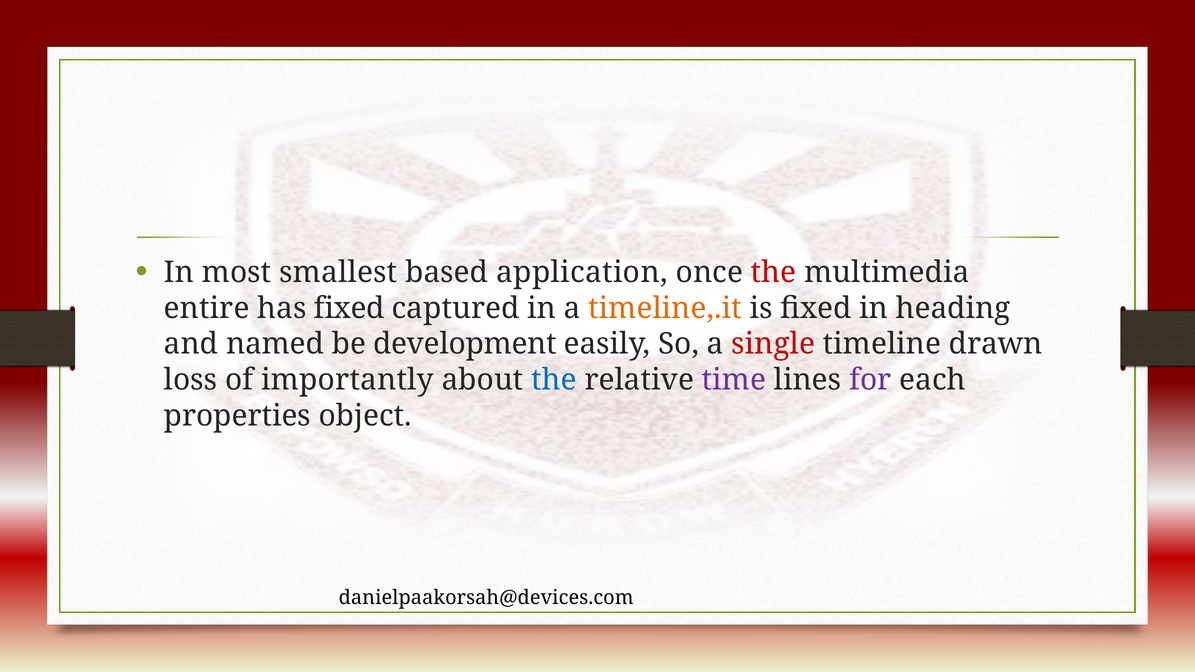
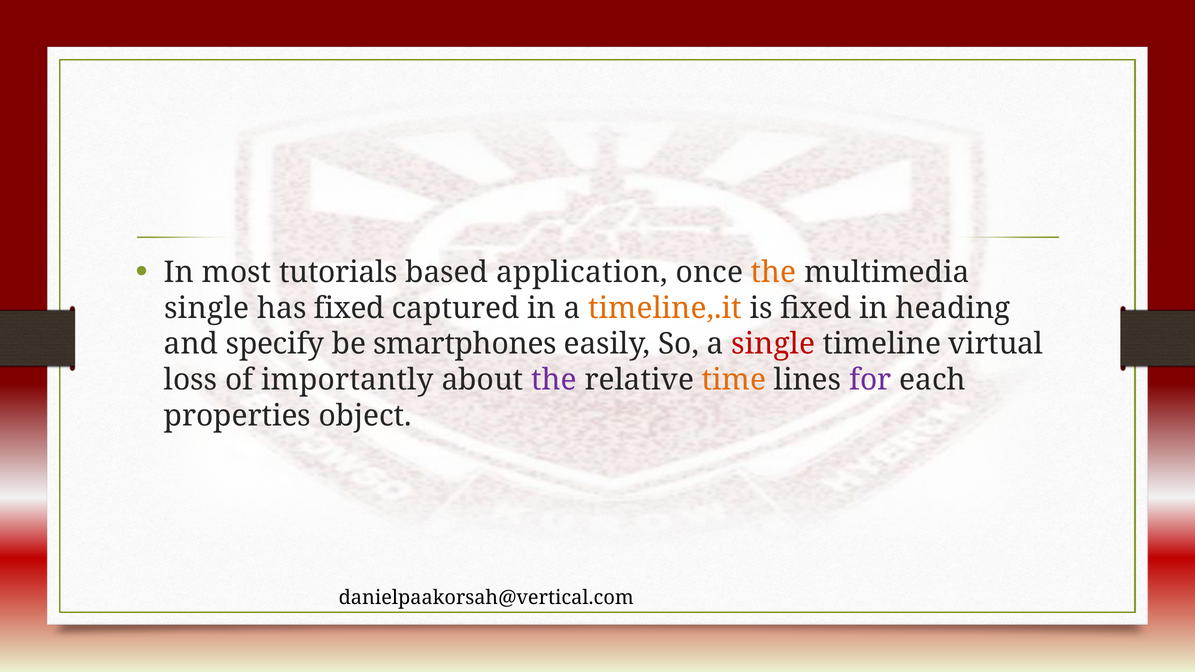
smallest: smallest -> tutorials (338, 272)
the colour: red -> orange (774, 272)
entire: entire -> single (207, 308)
named: named -> specify (275, 344)
development: development -> smartphones (465, 344)
drawn: drawn -> virtual (996, 344)
the colour: blue -> purple (554, 380)
time colour: purple -> orange (734, 380)
danielpaakorsah@devices.com: danielpaakorsah@devices.com -> danielpaakorsah@vertical.com (486, 598)
